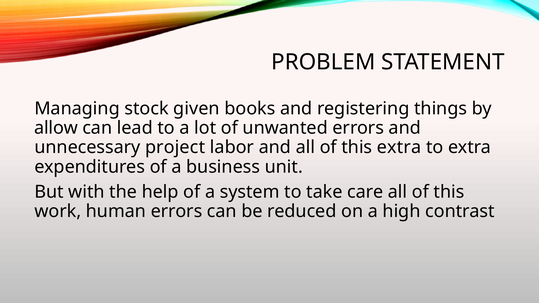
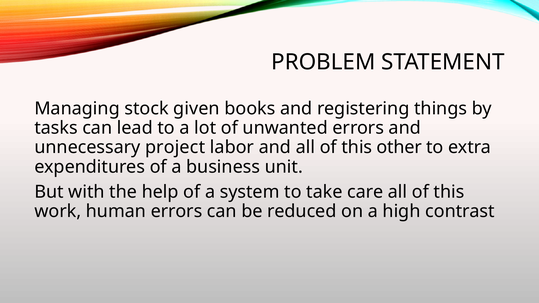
allow: allow -> tasks (56, 128)
this extra: extra -> other (399, 147)
